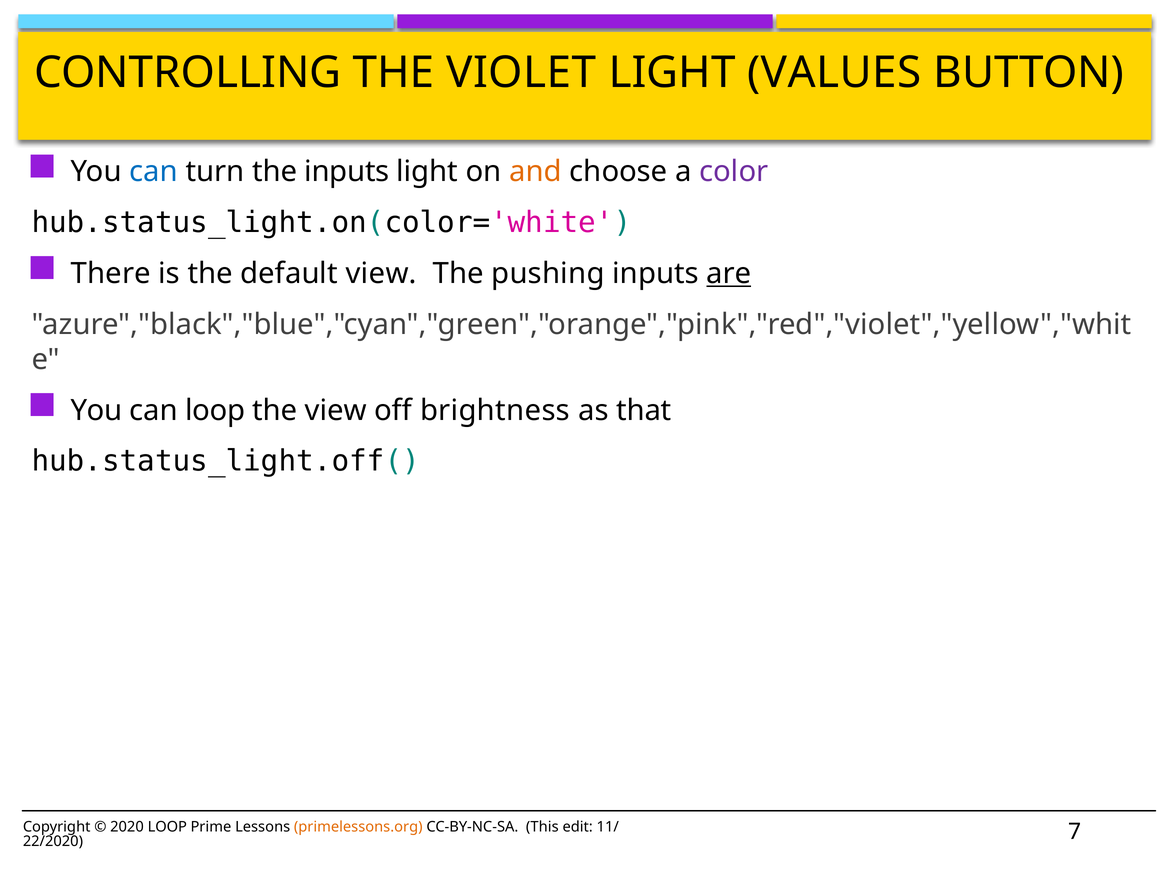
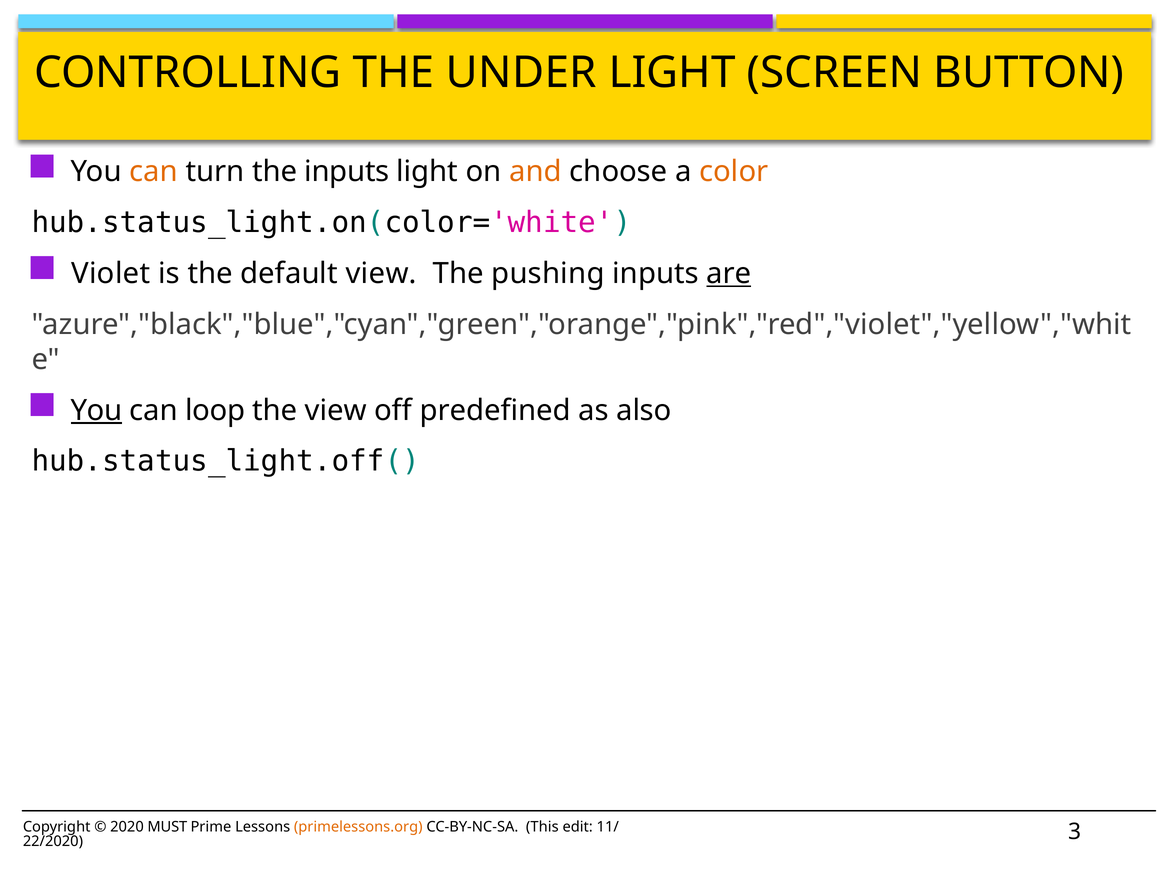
VIOLET: VIOLET -> UNDER (521, 73)
VALUES: VALUES -> SCREEN (834, 73)
can colour: blue -> orange (154, 172)
color colour: purple -> orange (734, 172)
There: There -> Violet (111, 273)
You underline: none -> present (96, 410)
brightness: brightness -> predefined (495, 410)
that: that -> also (644, 410)
2020 LOOP: LOOP -> MUST (167, 827)
7: 7 -> 3 (1075, 831)
